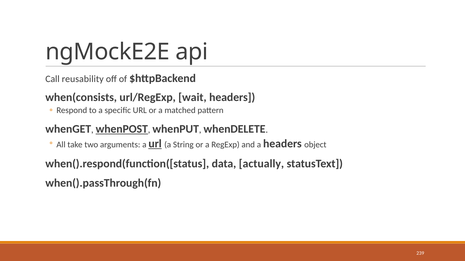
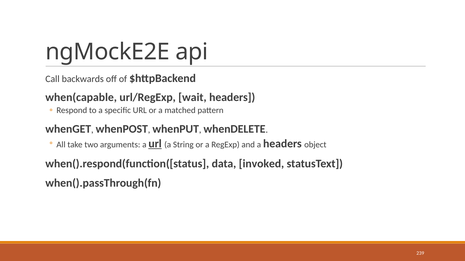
reusability: reusability -> backwards (83, 79)
when(consists: when(consists -> when(capable (81, 98)
whenPOST underline: present -> none (122, 129)
actually: actually -> invoked (261, 164)
